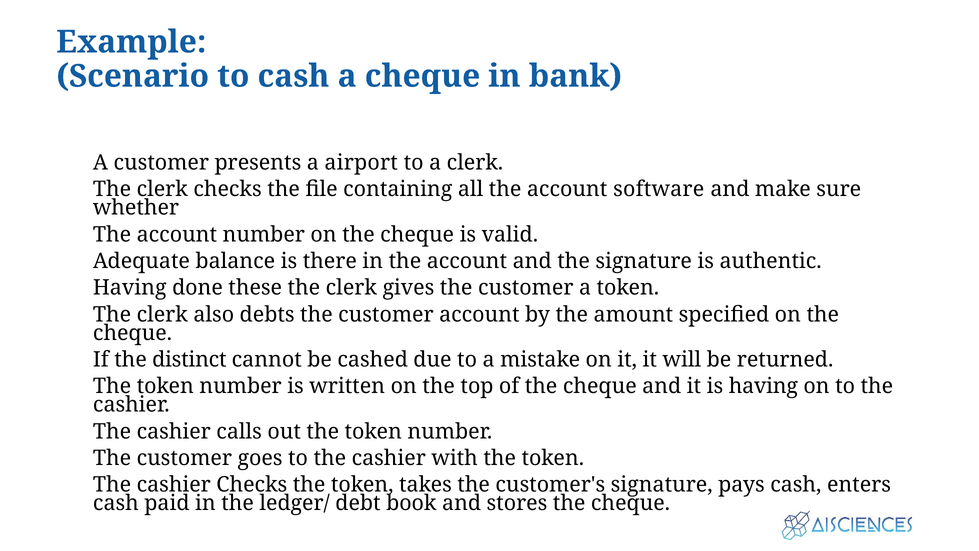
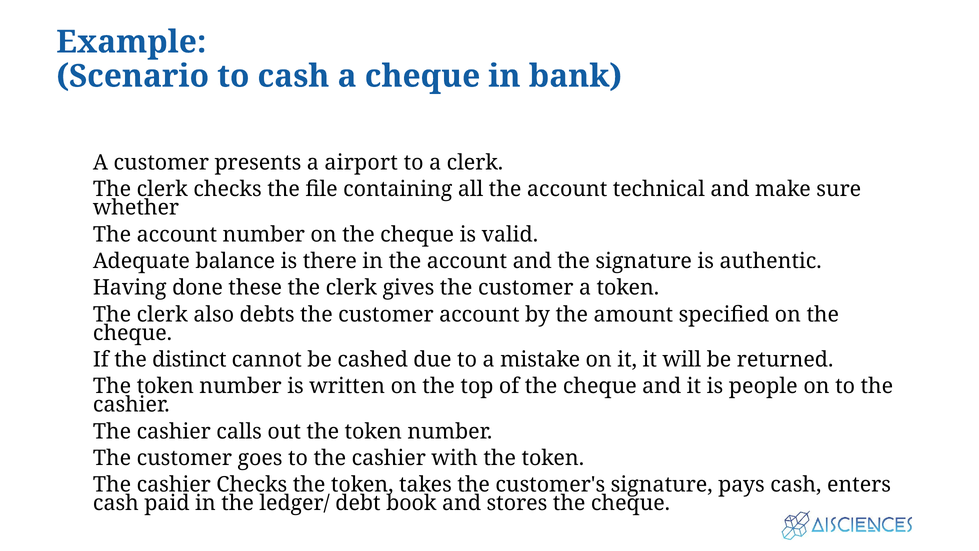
software: software -> technical (659, 189)
is having: having -> people (763, 386)
